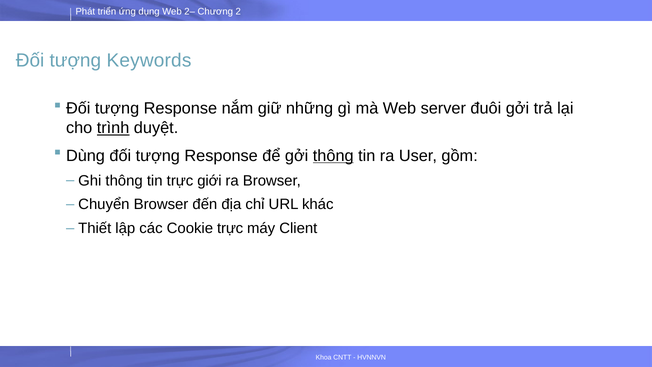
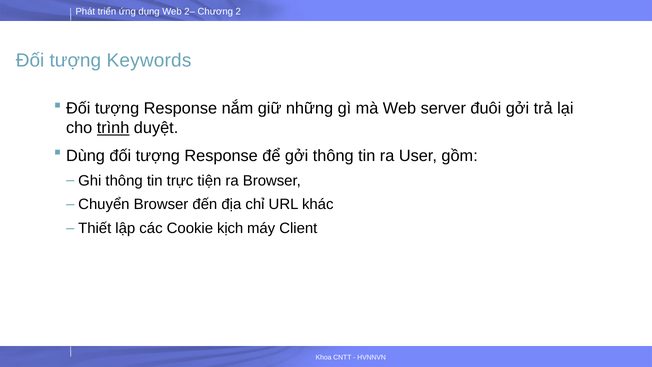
thông underline: present -> none (333, 156)
giới: giới -> tiện (209, 180)
Cookie trực: trực -> kịch (230, 228)
